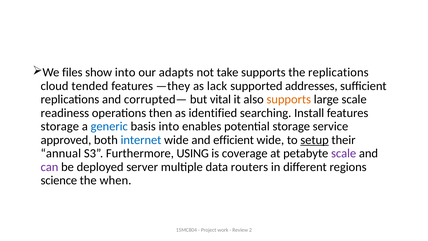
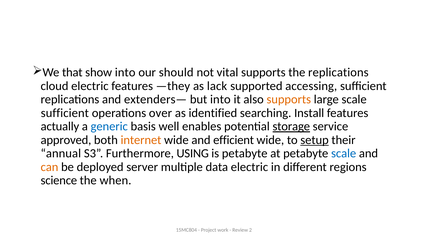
files: files -> that (72, 72)
adapts: adapts -> should (176, 72)
take: take -> vital (228, 72)
cloud tended: tended -> electric (90, 86)
addresses: addresses -> accessing (311, 86)
corrupted—: corrupted— -> extenders— (155, 99)
but vital: vital -> into (220, 99)
readiness: readiness -> sufficient (65, 113)
then: then -> over (160, 113)
storage: storage -> actually (60, 126)
basis into: into -> well (169, 126)
storage underline: none -> present (291, 126)
internet colour: blue -> orange (141, 140)
is coverage: coverage -> petabyte (245, 153)
scale colour: purple -> blue (344, 153)
can colour: purple -> orange (50, 167)
data routers: routers -> electric (249, 167)
